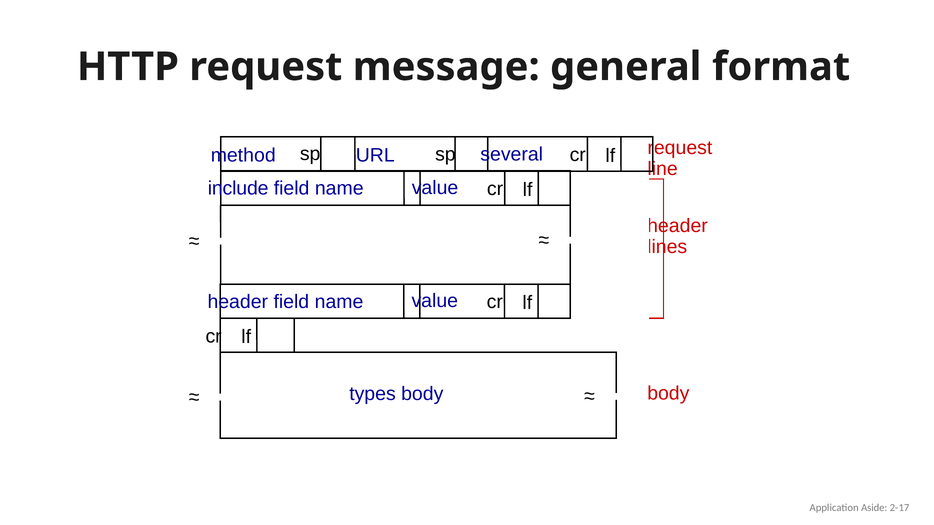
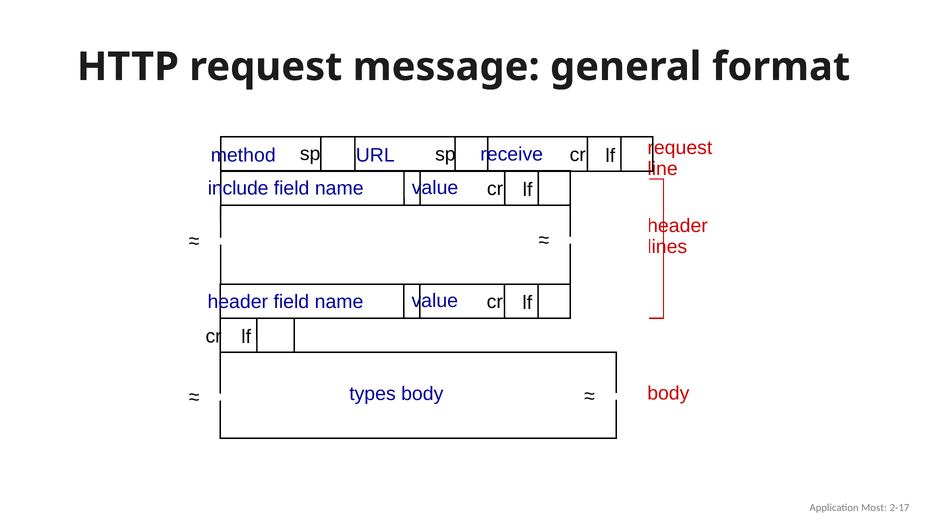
several: several -> receive (512, 155)
Aside: Aside -> Most (874, 508)
